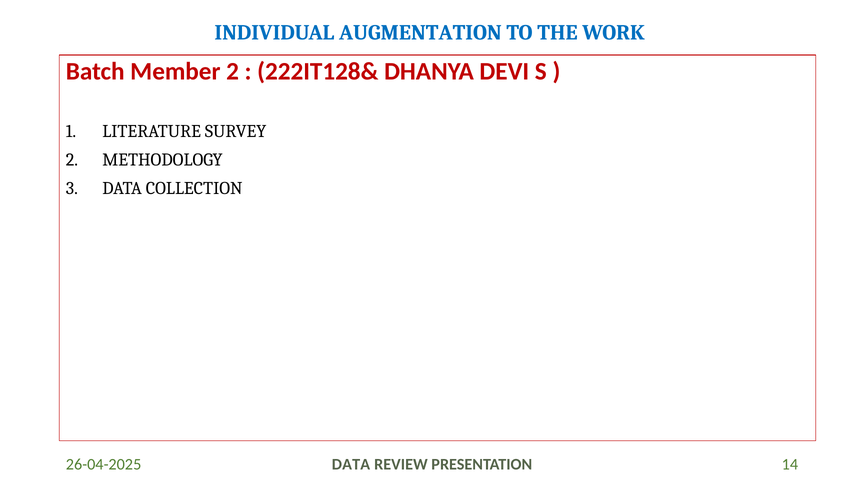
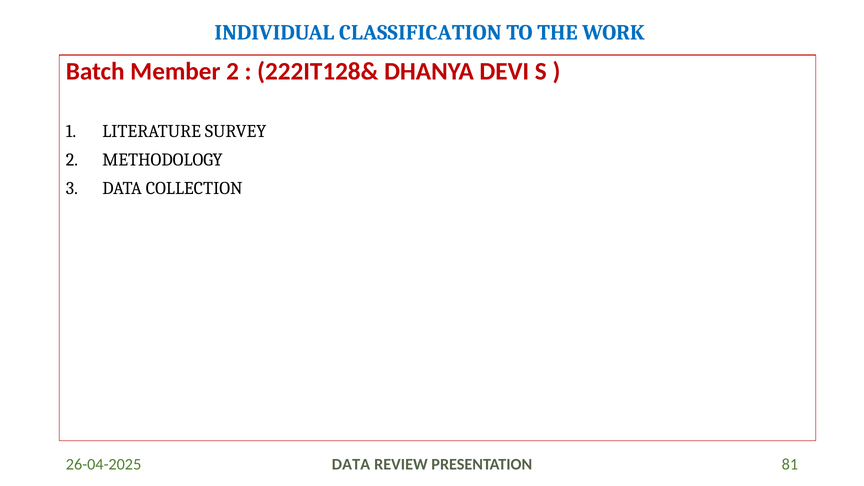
AUGMENTATION: AUGMENTATION -> CLASSIFICATION (420, 32)
14: 14 -> 81 (790, 464)
